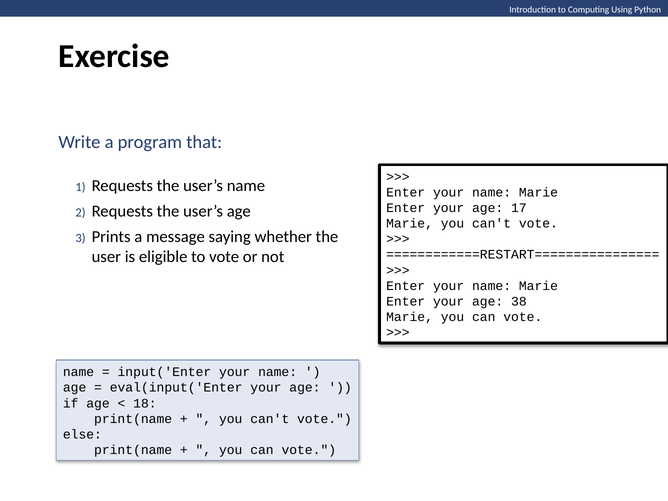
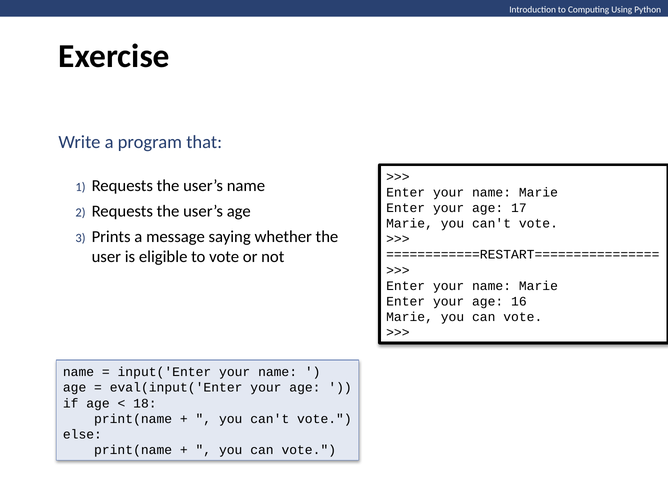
38: 38 -> 16 (519, 301)
